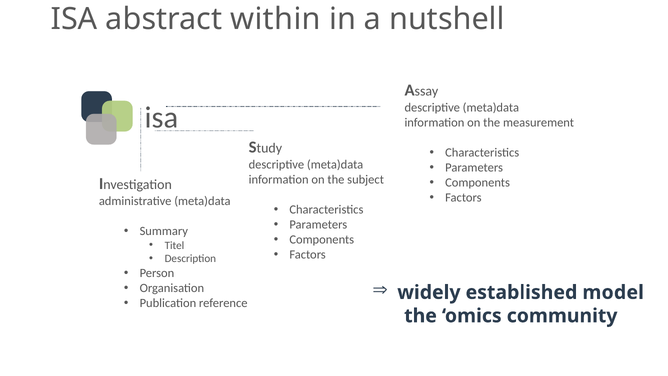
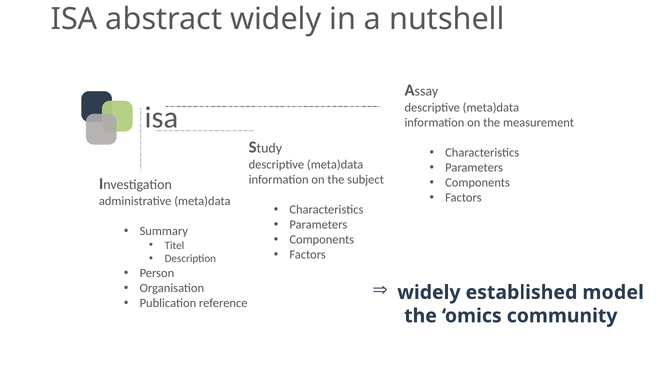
abstract within: within -> widely (276, 19)
